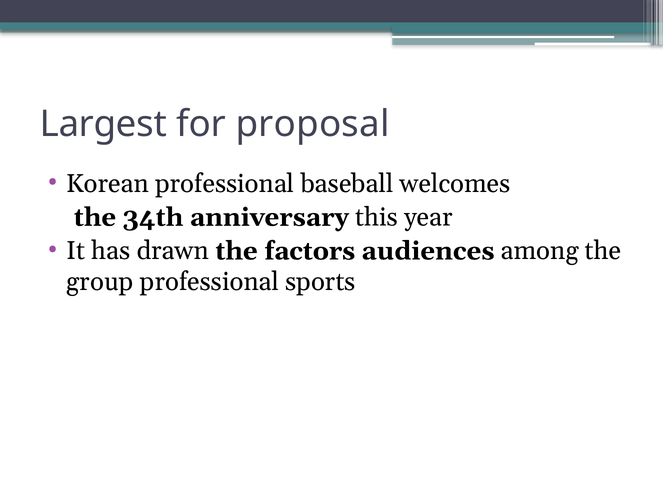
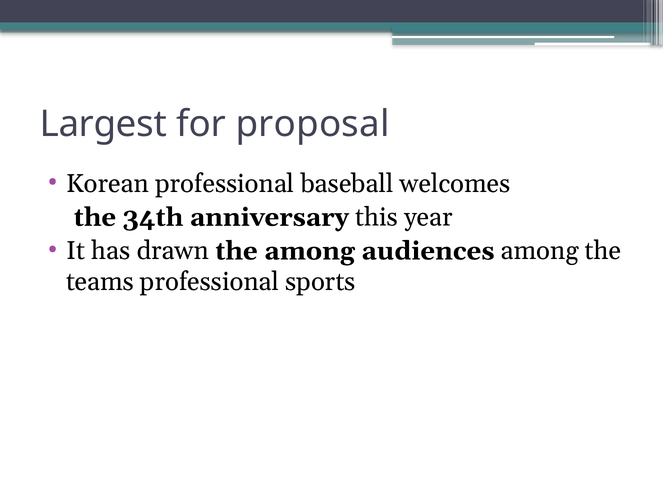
the factors: factors -> among (310, 251)
group: group -> teams (100, 282)
